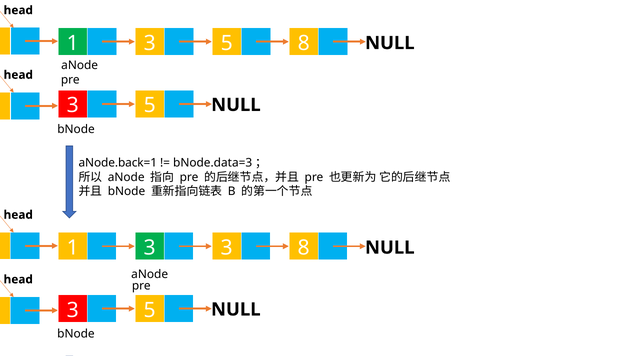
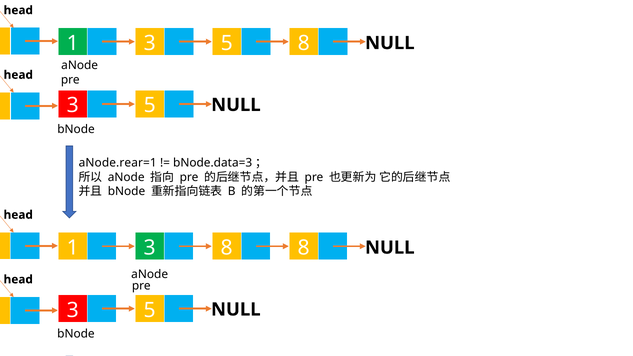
aNode.back=1: aNode.back=1 -> aNode.rear=1 (118, 163)
3 3: 3 -> 8 (227, 248)
